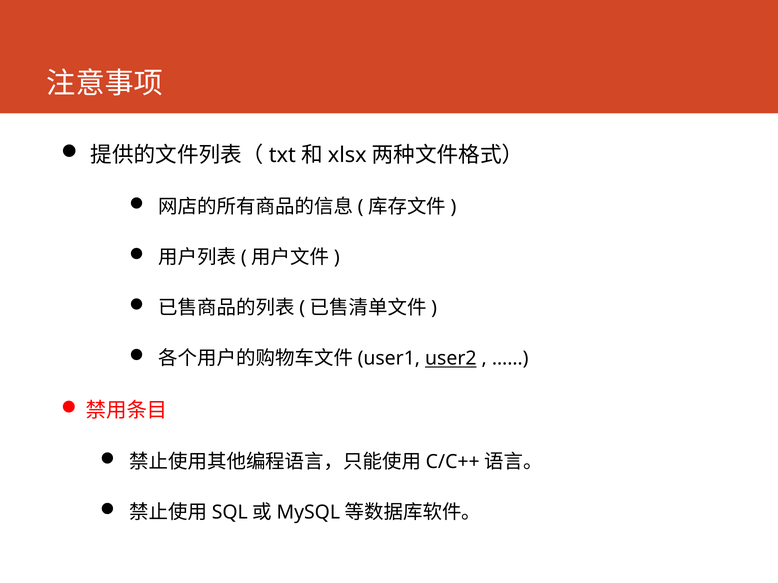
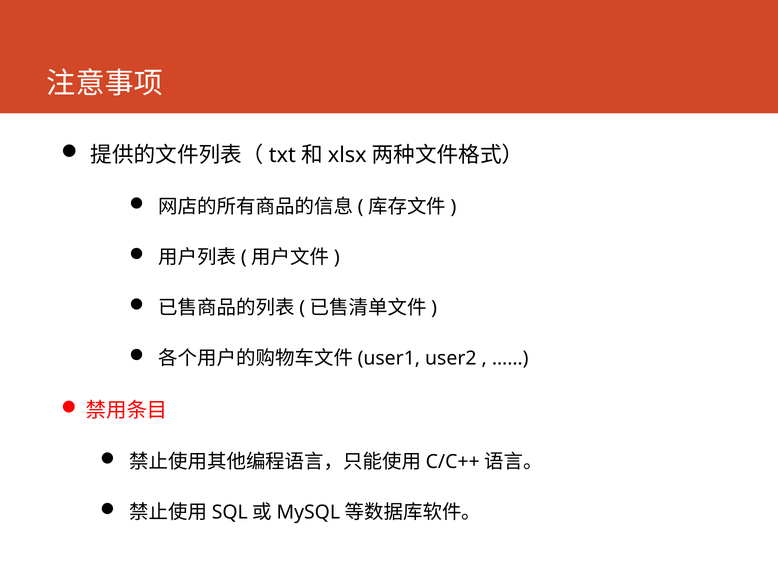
user2 underline: present -> none (451, 359)
